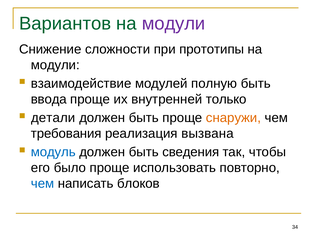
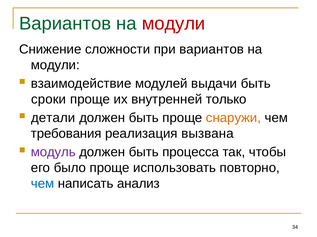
модули colour: purple -> red (174, 24)
при прототипы: прототипы -> вариантов (212, 49)
полную: полную -> выдачи (214, 84)
ввода: ввода -> сроки (49, 100)
модуль colour: blue -> purple (53, 152)
сведения: сведения -> процесса (191, 152)
блоков: блоков -> анализ (138, 184)
